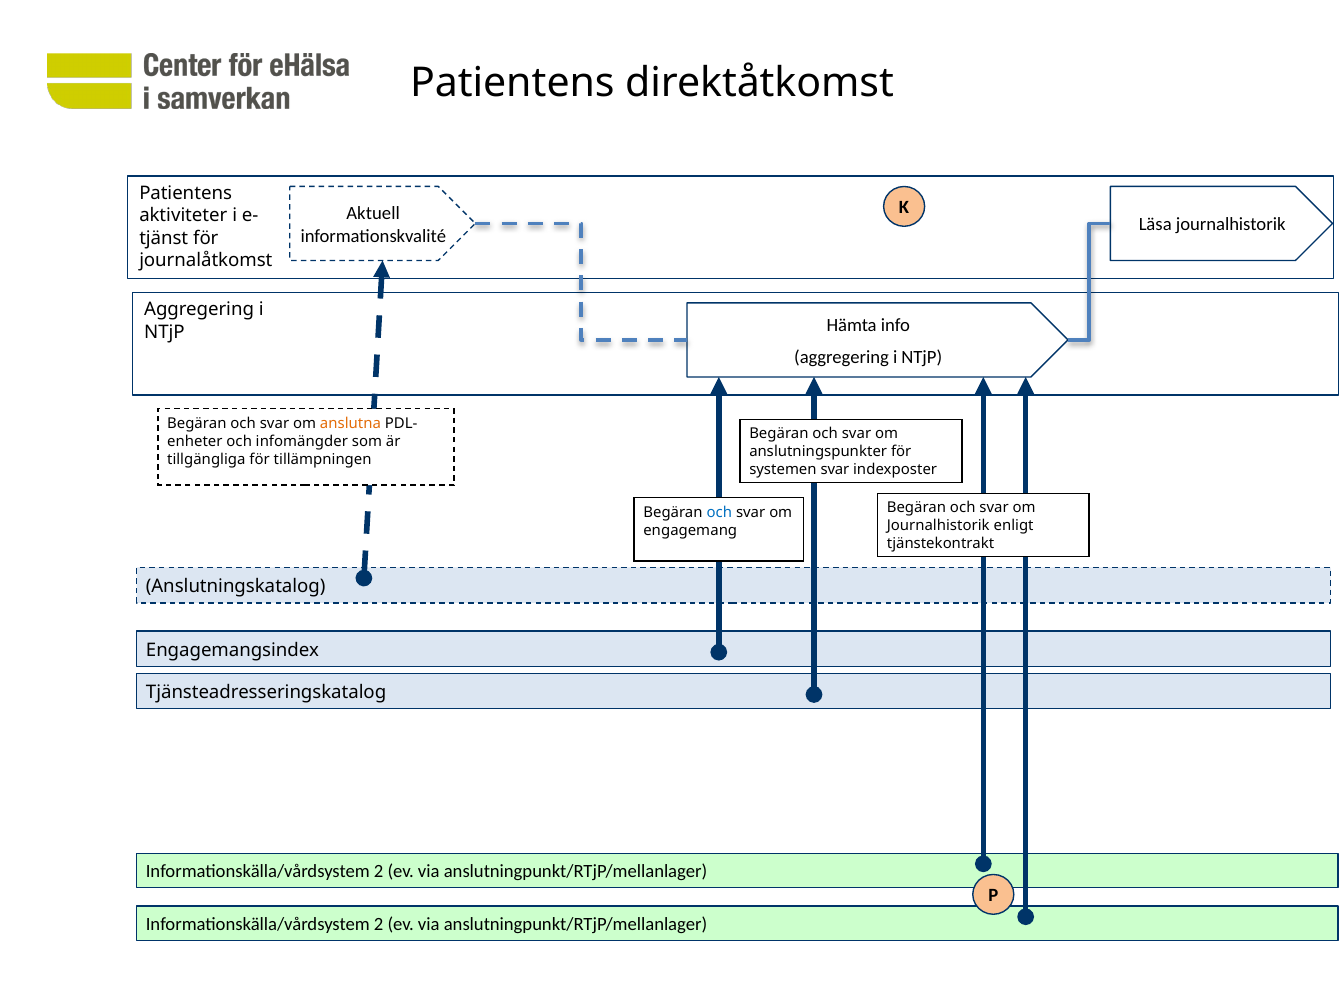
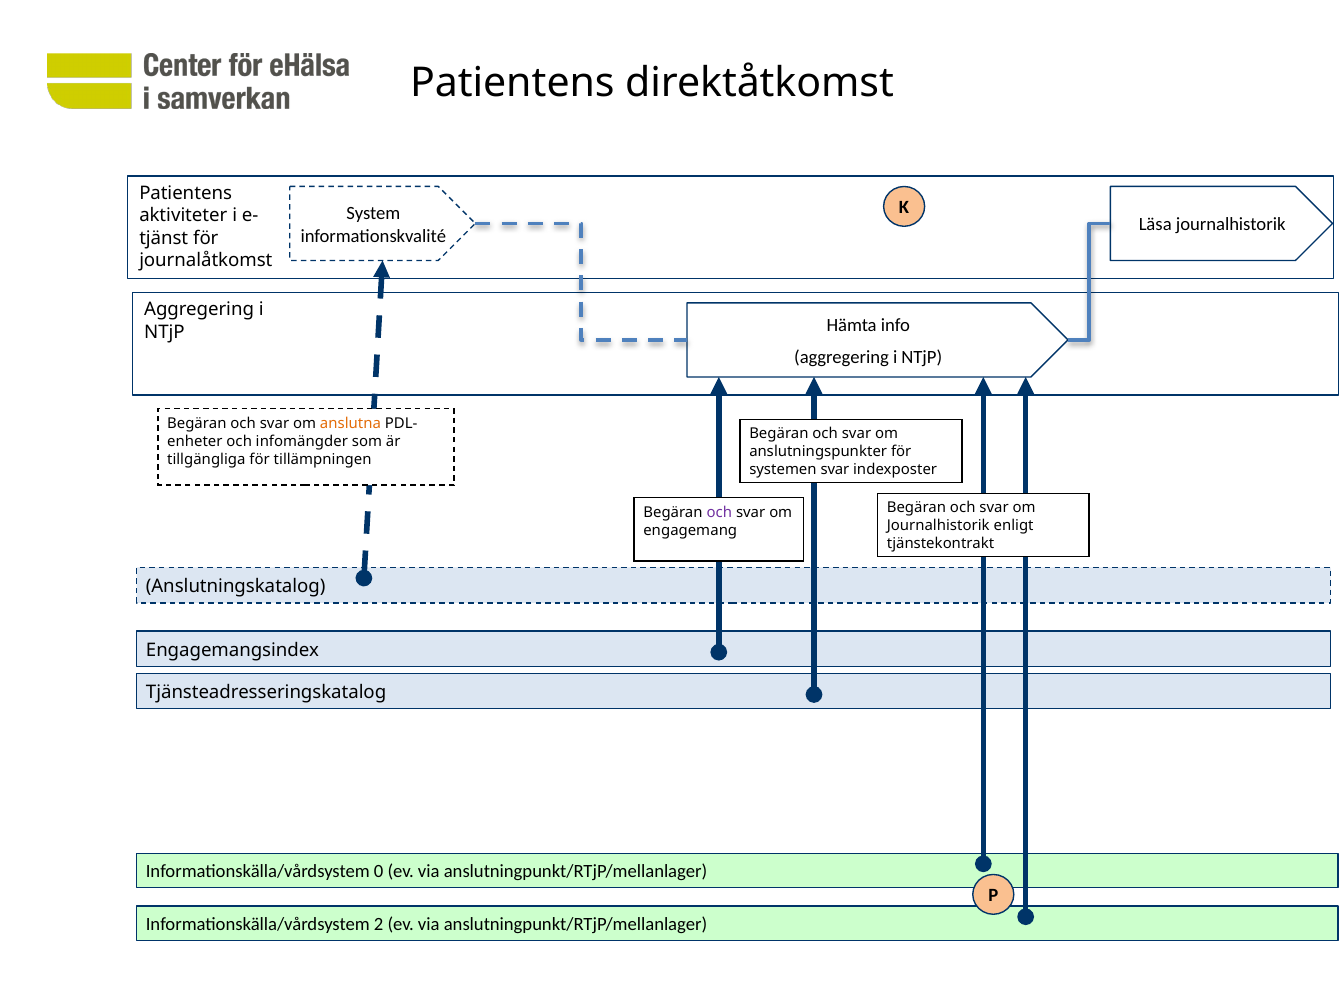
Aktuell: Aktuell -> System (373, 214)
och colour: blue -> purple (719, 512)
2: 2 -> 0 (379, 872)
